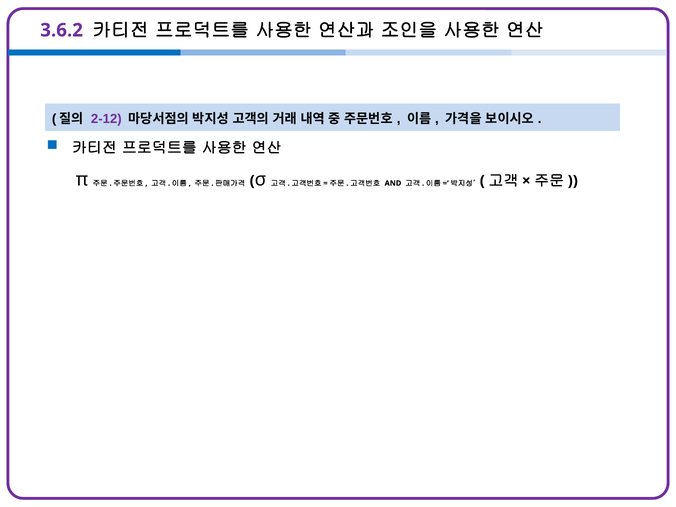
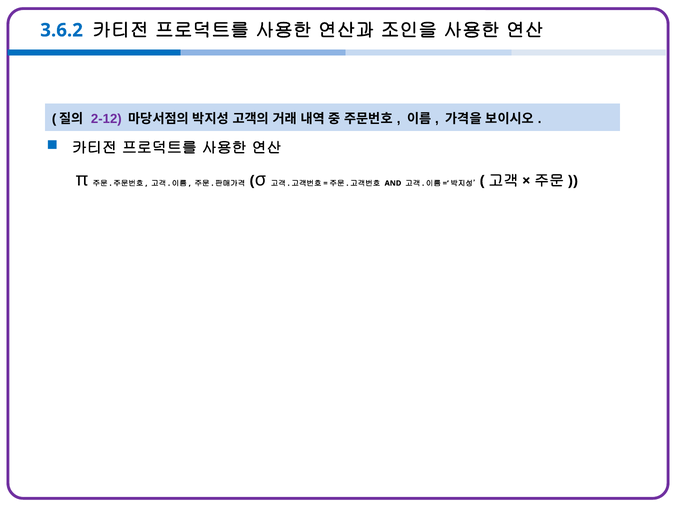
3.6.2 colour: purple -> blue (62, 30)
